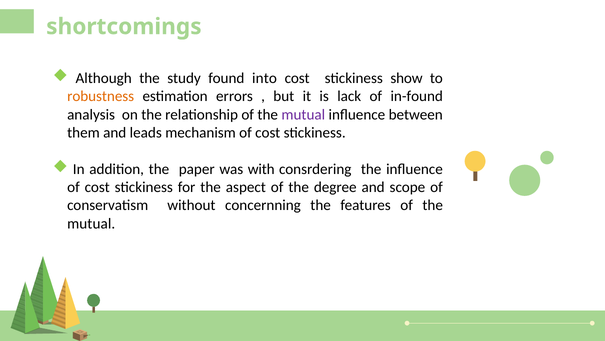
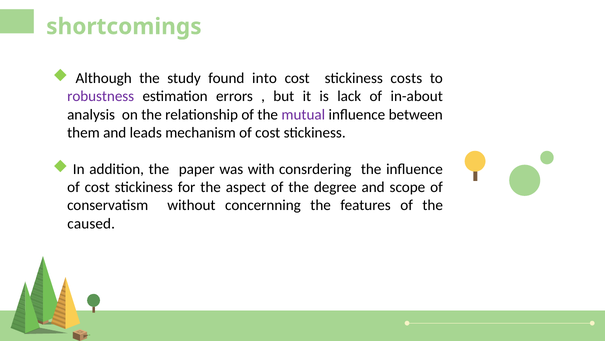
show: show -> costs (406, 78)
robustness colour: orange -> purple (101, 96)
in-found: in-found -> in-about (417, 96)
mutual: mutual -> caused (91, 223)
